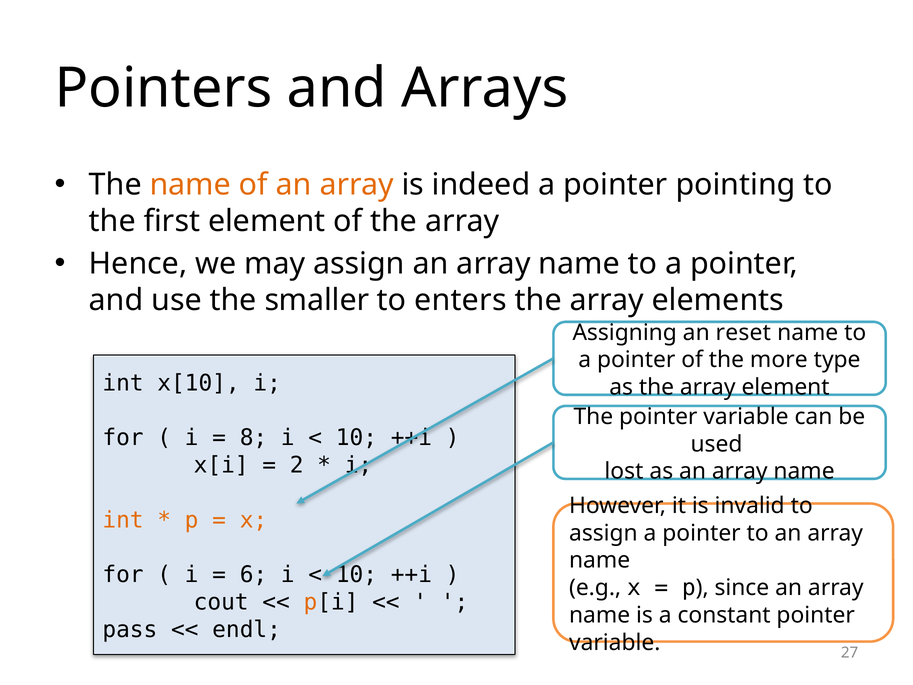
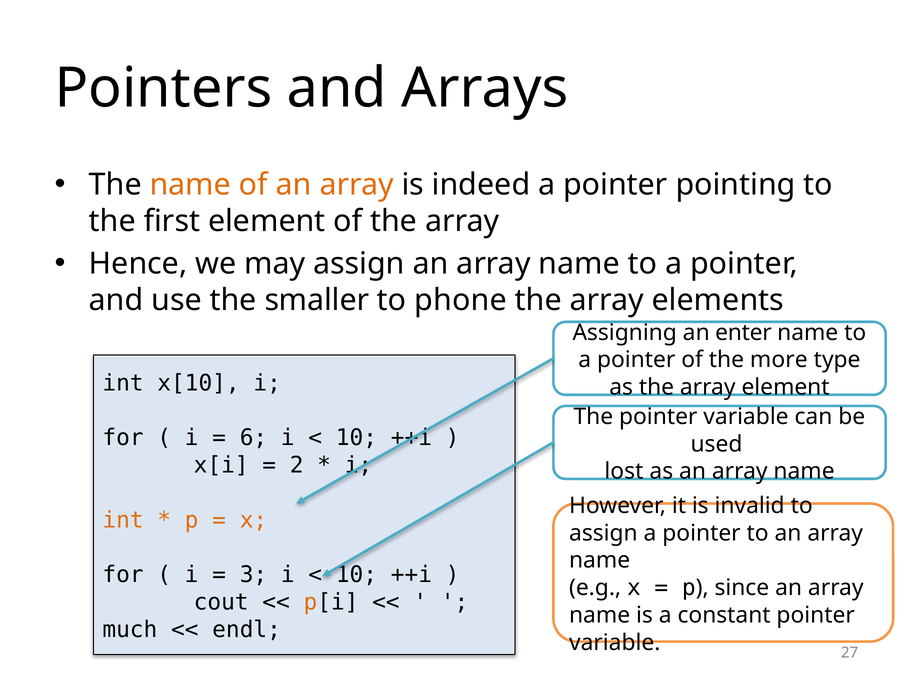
enters: enters -> phone (461, 300)
reset: reset -> enter (743, 332)
8: 8 -> 6 (254, 438)
6: 6 -> 3 (254, 575)
pass: pass -> much (130, 629)
